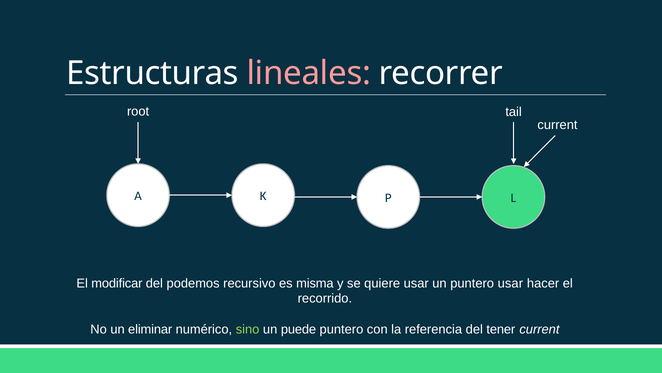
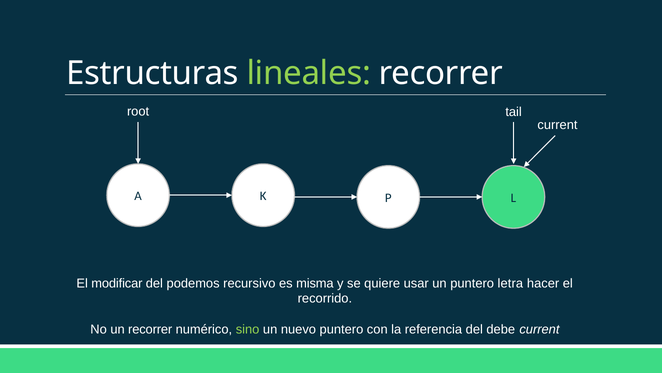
lineales colour: pink -> light green (309, 73)
puntero usar: usar -> letra (510, 283)
un eliminar: eliminar -> recorrer (150, 329)
puede: puede -> nuevo (298, 329)
tener: tener -> debe (501, 329)
